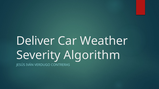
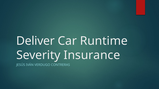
Weather: Weather -> Runtime (104, 41)
Algorithm: Algorithm -> Insurance (92, 55)
